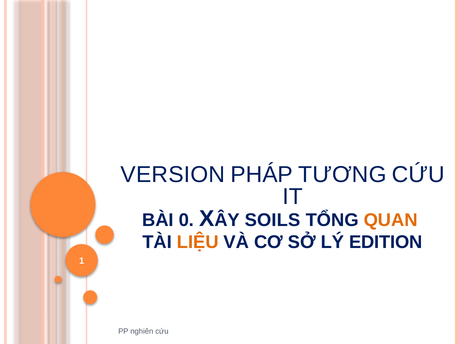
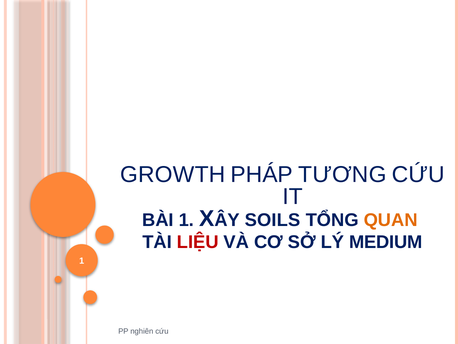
VERSION: VERSION -> GROWTH (173, 174)
BÀI 0: 0 -> 1 (186, 220)
LIỆU colour: orange -> red (198, 242)
EDITION: EDITION -> MEDIUM (386, 242)
